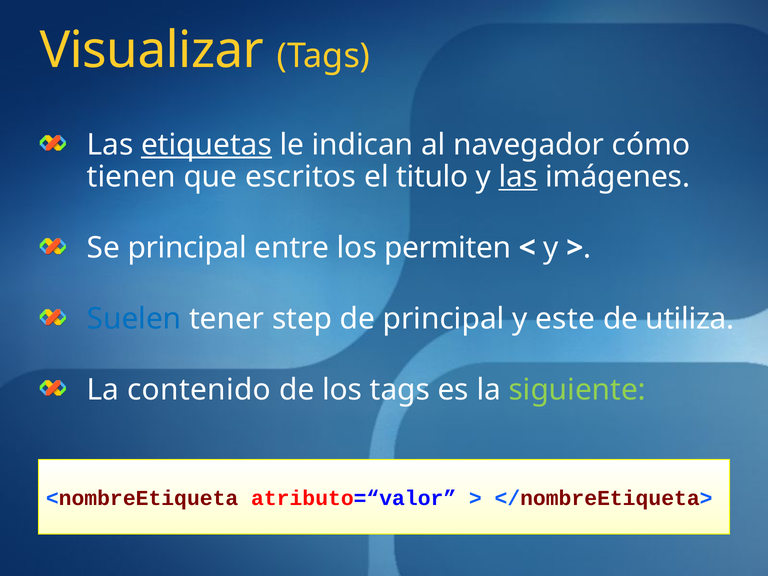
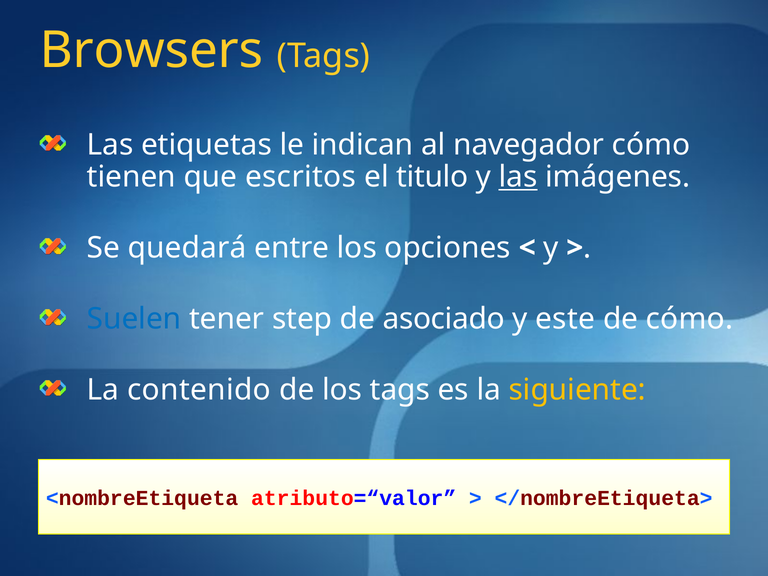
Visualizar: Visualizar -> Browsers (152, 50)
etiquetas underline: present -> none (206, 145)
Se principal: principal -> quedará (187, 248)
permiten: permiten -> opciones (448, 248)
de principal: principal -> asociado (444, 319)
de utiliza: utiliza -> cómo (690, 319)
siguiente colour: light green -> yellow (577, 390)
